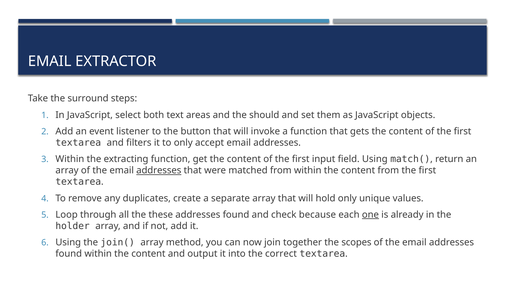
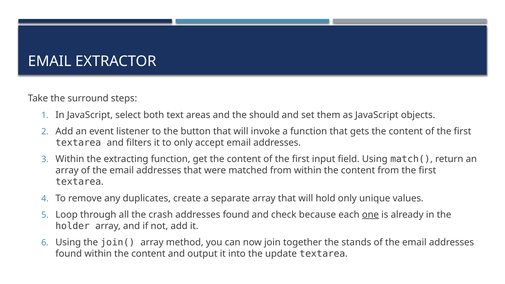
addresses underline: present -> none (159, 171)
these: these -> crash (161, 215)
scopes: scopes -> stands (356, 243)
correct: correct -> update (281, 254)
